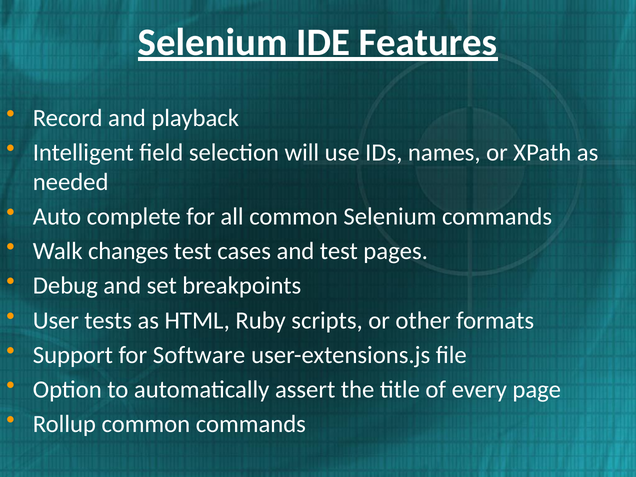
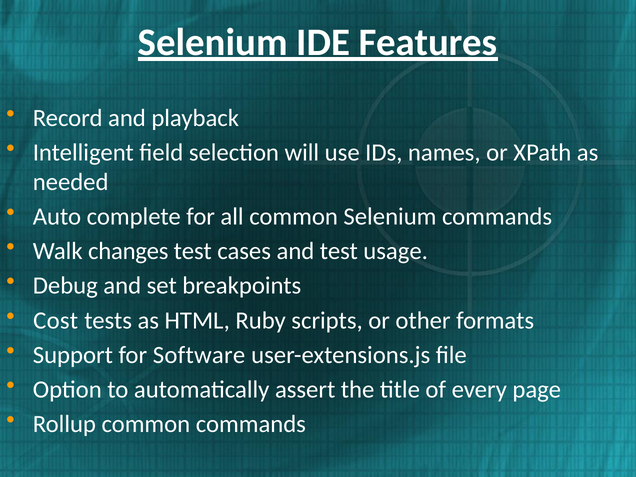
pages: pages -> usage (396, 251)
User: User -> Cost (56, 320)
